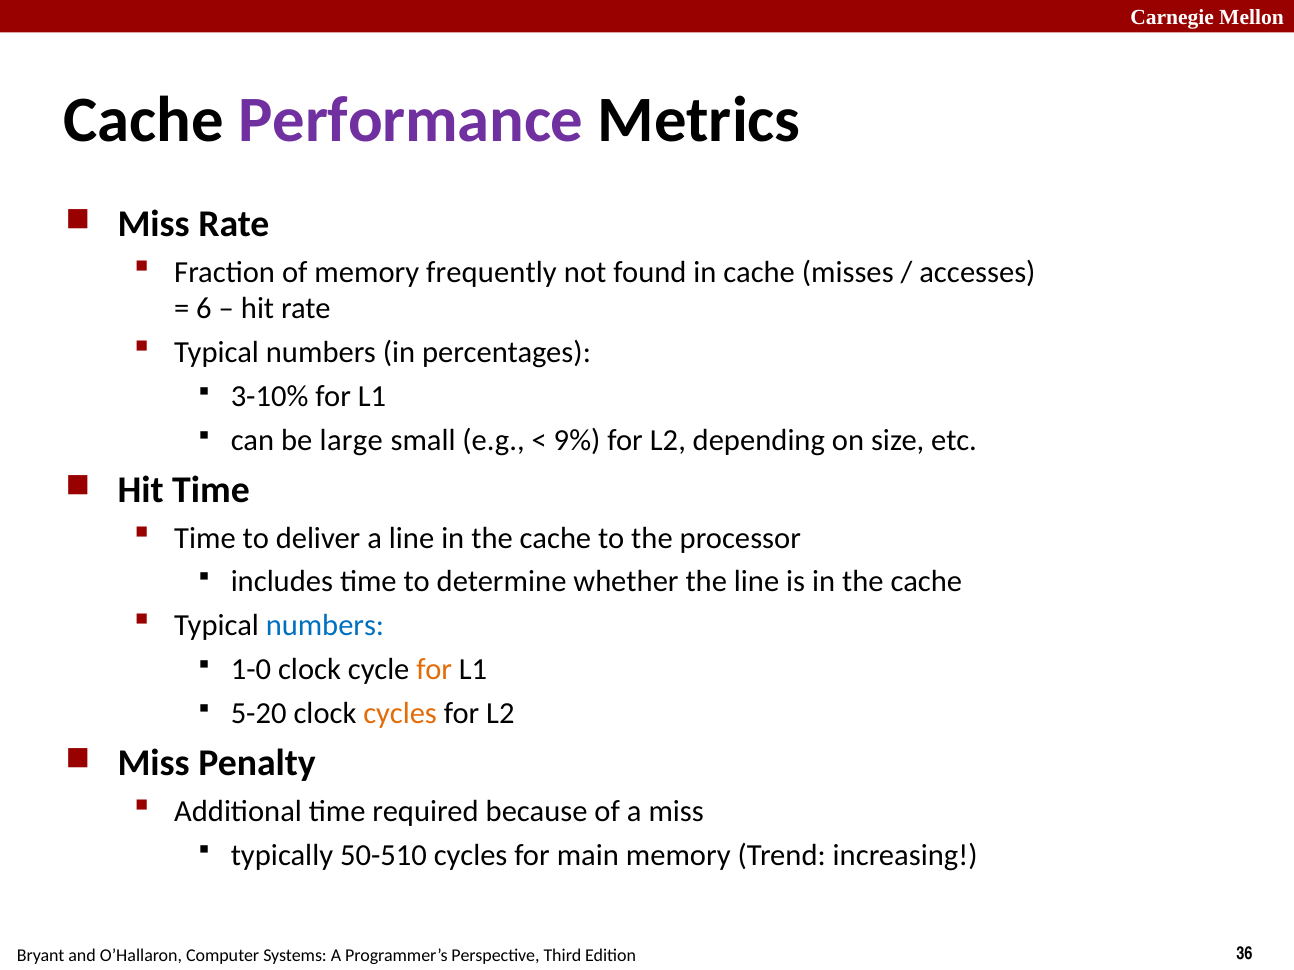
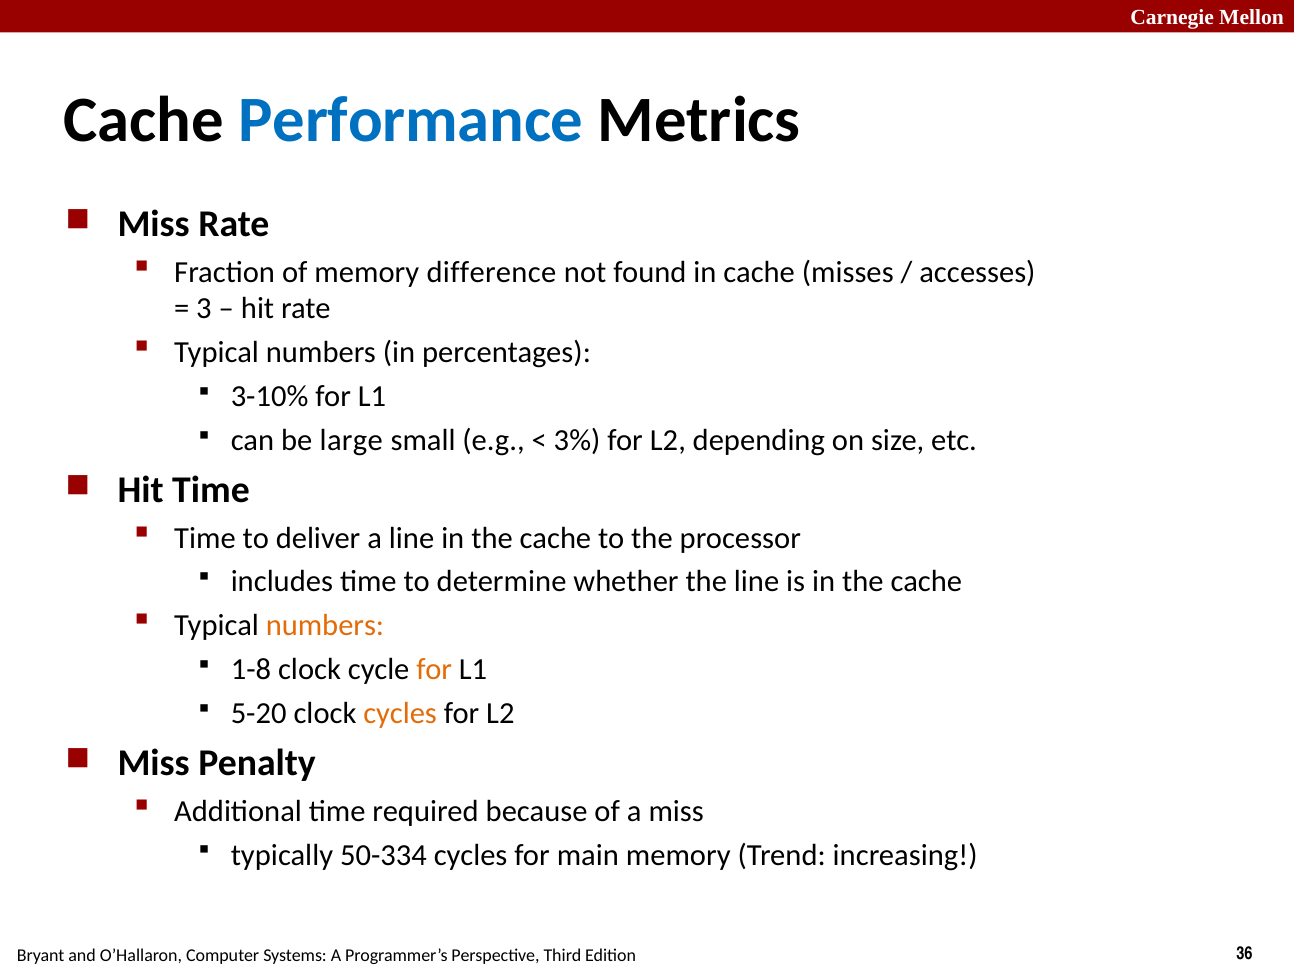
Performance colour: purple -> blue (411, 120)
frequently: frequently -> difference (491, 272)
6: 6 -> 3 (204, 309)
9%: 9% -> 3% (577, 441)
numbers colour: blue -> orange (325, 626)
1-0: 1-0 -> 1-8 (251, 670)
50-510: 50-510 -> 50-334 (383, 855)
